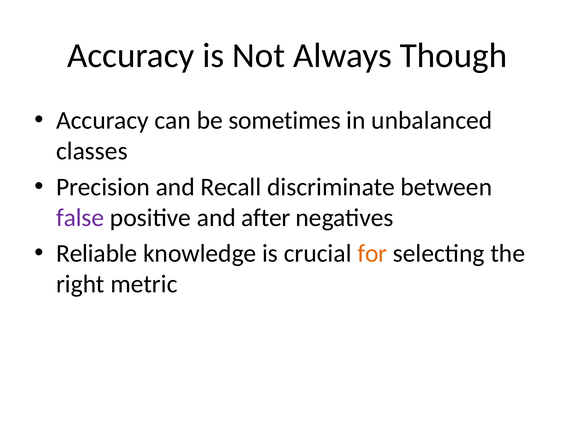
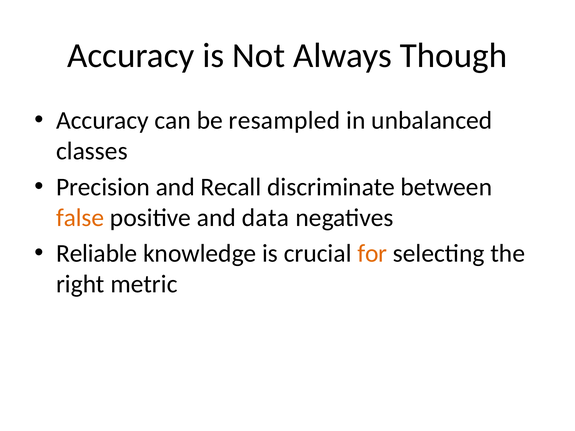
sometimes: sometimes -> resampled (284, 121)
false colour: purple -> orange (80, 218)
after: after -> data (266, 218)
